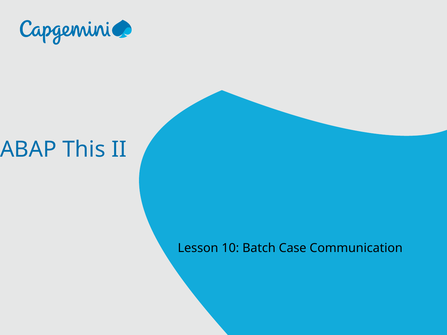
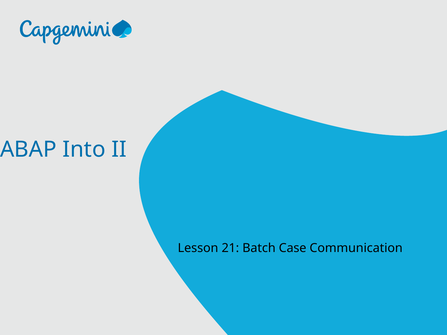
This: This -> Into (84, 149)
10: 10 -> 21 (230, 248)
